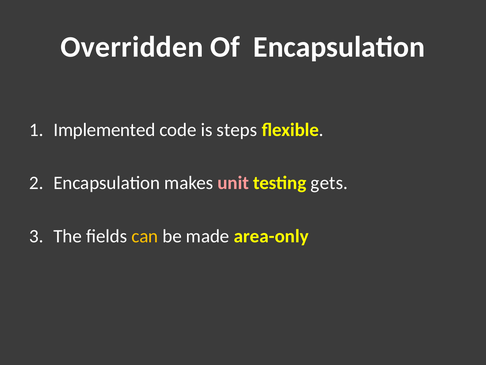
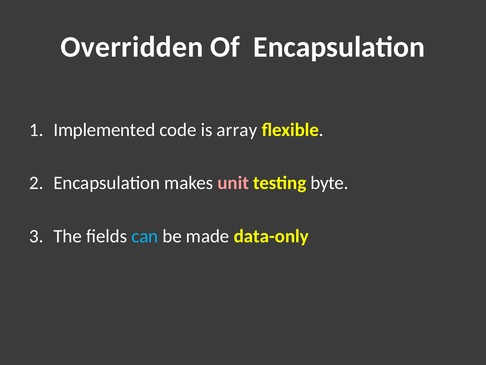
steps: steps -> array (237, 130)
gets: gets -> byte (329, 183)
can colour: yellow -> light blue (145, 236)
area-only: area-only -> data-only (271, 236)
